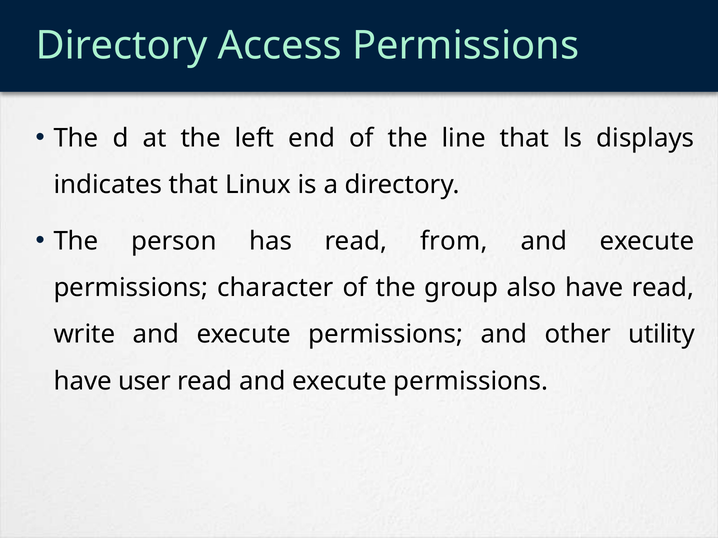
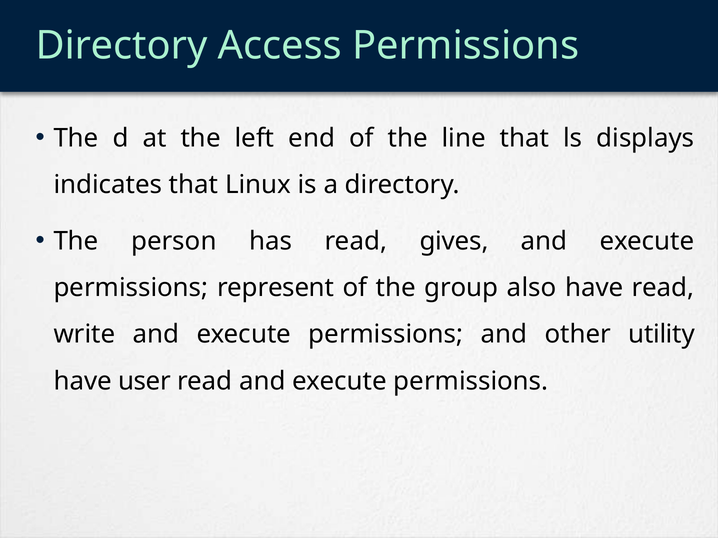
from: from -> gives (454, 241)
character: character -> represent (276, 288)
